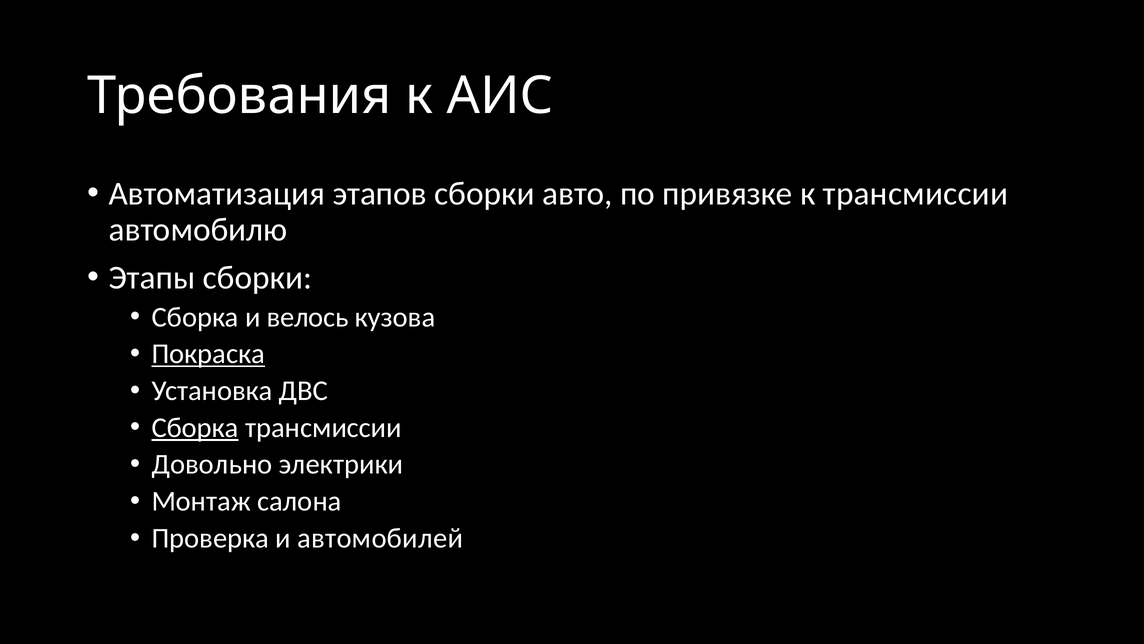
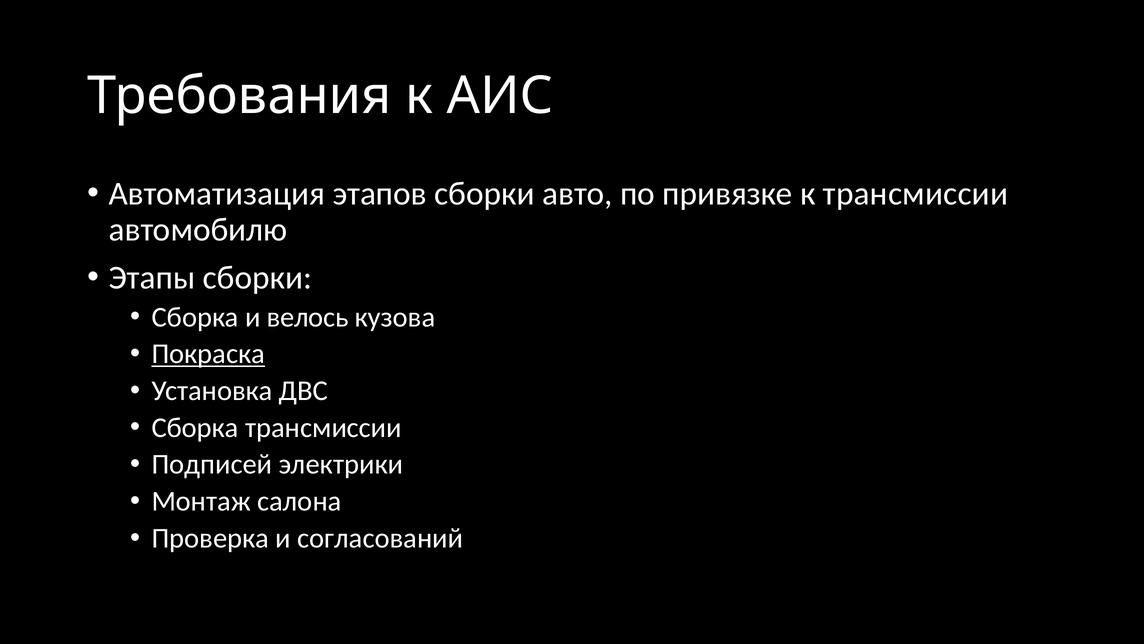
Сборка underline: present -> none (195, 427)
Довольно: Довольно -> Подписей (212, 464)
автомобилей: автомобилей -> согласований (380, 538)
